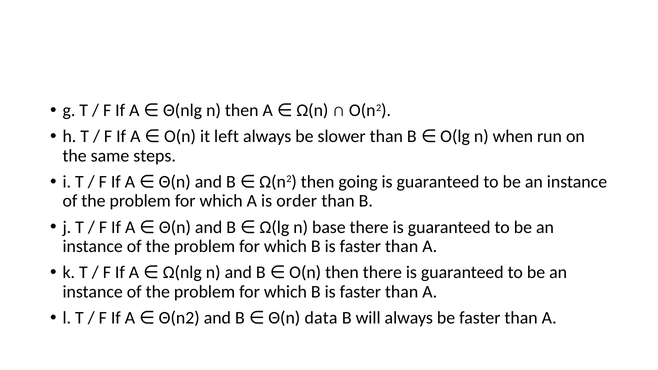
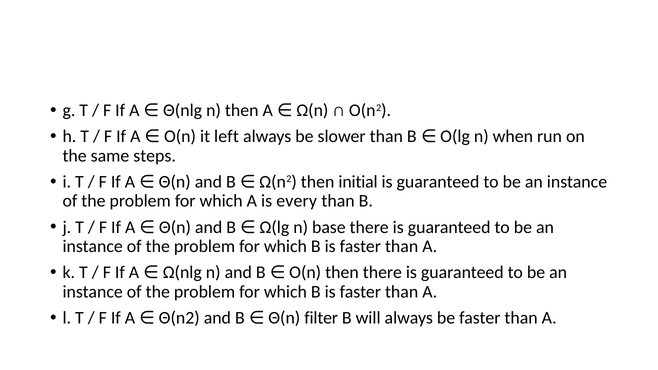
going: going -> initial (358, 182)
order: order -> every (297, 201)
data: data -> filter (321, 318)
